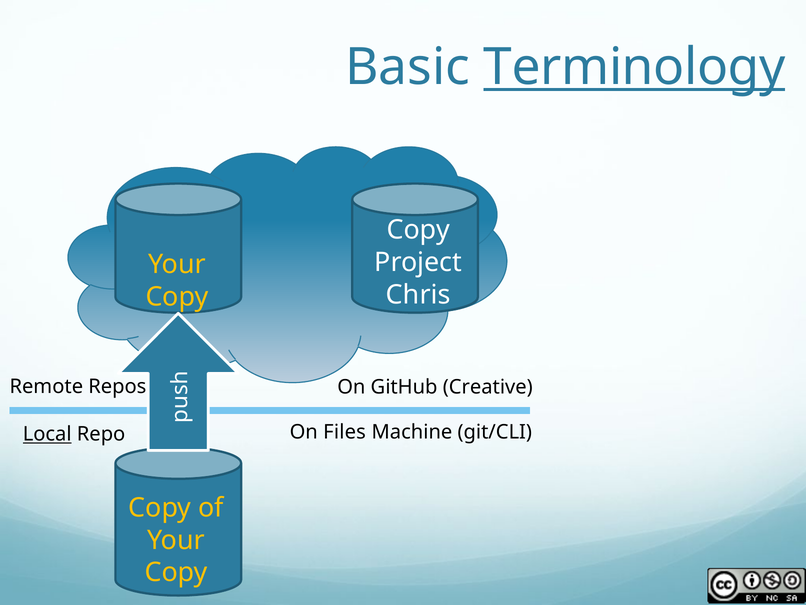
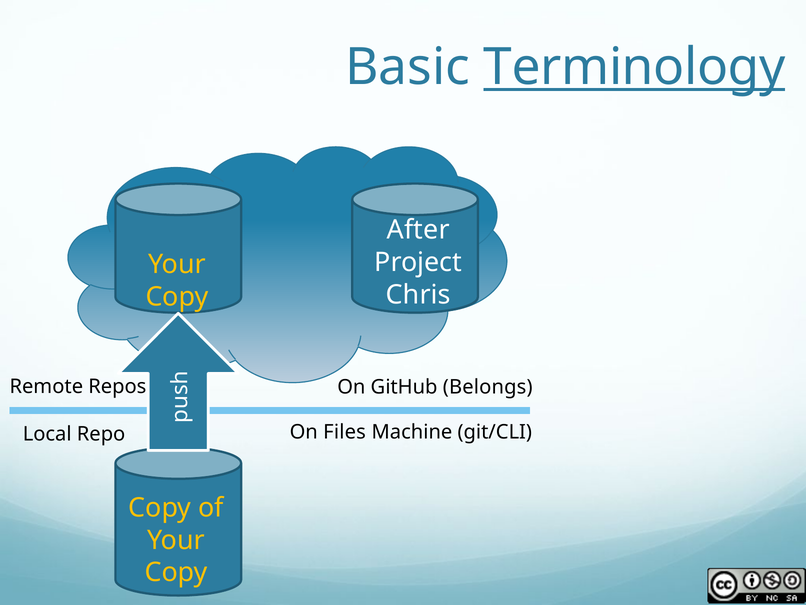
Copy: Copy -> After (418, 230)
Creative: Creative -> Belongs (488, 387)
Local underline: present -> none (47, 434)
